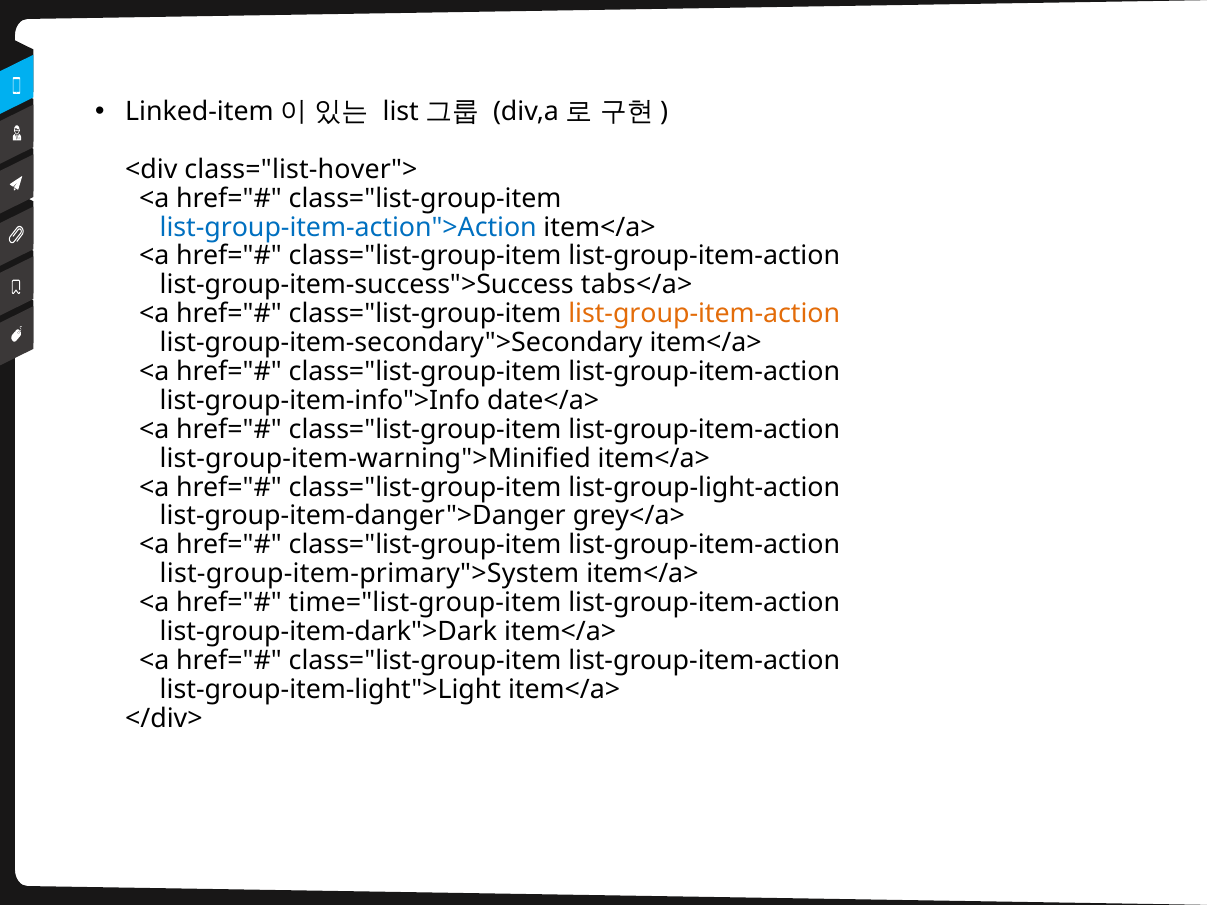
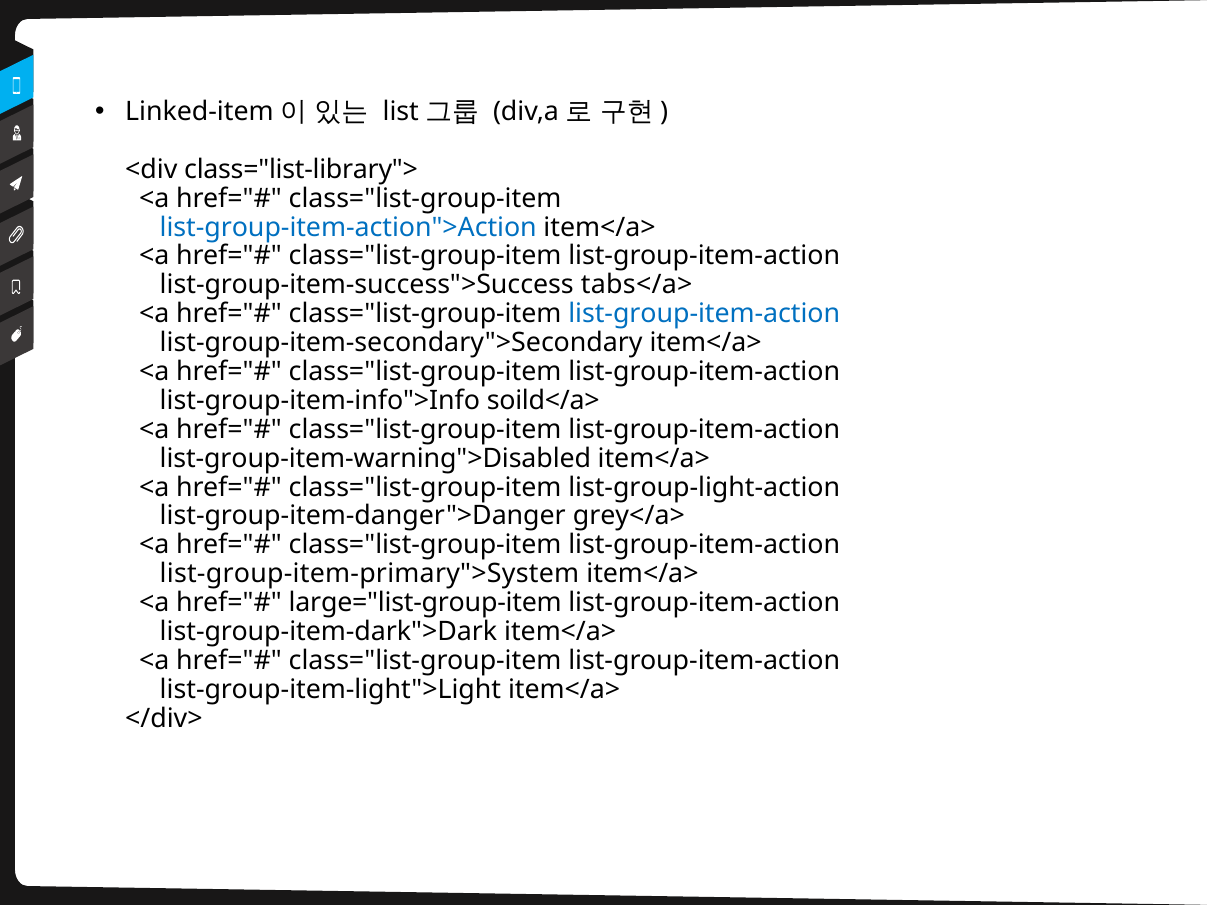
class="list-hover">: class="list-hover"> -> class="list-library"> (301, 170)
list-group-item-action colour: orange -> blue (704, 314)
date</a>: date</a> -> soild</a> (543, 401)
list-group-item-warning">Minified: list-group-item-warning">Minified -> list-group-item-warning">Disabled (375, 458)
time="list-group-item: time="list-group-item -> large="list-group-item (425, 603)
